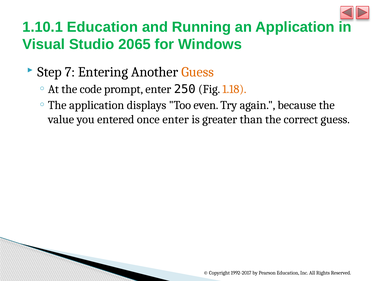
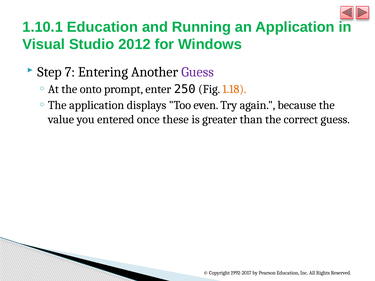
2065: 2065 -> 2012 (135, 44)
Guess colour: orange -> purple (198, 72)
code: code -> onto (91, 89)
once enter: enter -> these (176, 120)
